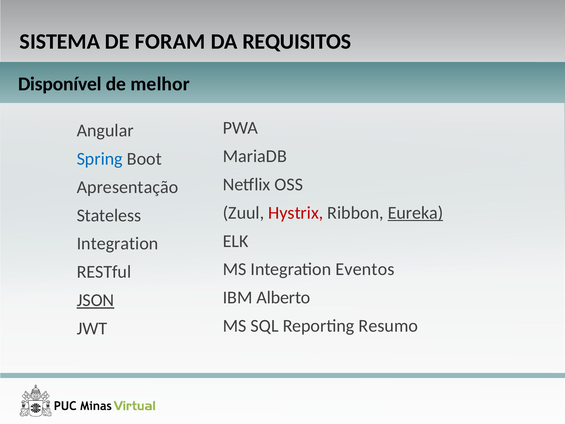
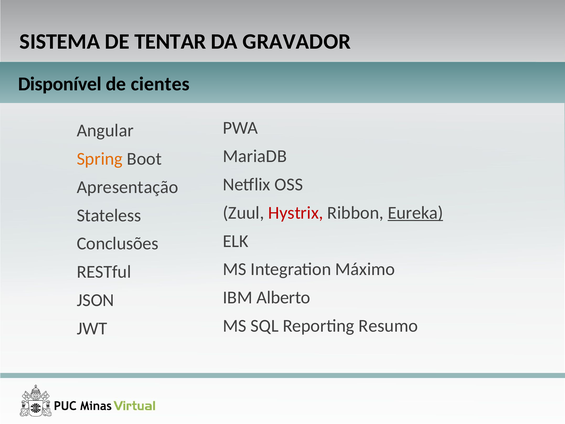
FORAM: FORAM -> TENTAR (170, 42)
REQUISITOS: REQUISITOS -> GRAVADOR (297, 42)
melhor: melhor -> cientes (160, 84)
Spring colour: blue -> orange (100, 159)
Integration: Integration -> Conclusões (118, 244)
Eventos: Eventos -> Máximo (365, 269)
JSON underline: present -> none (95, 300)
